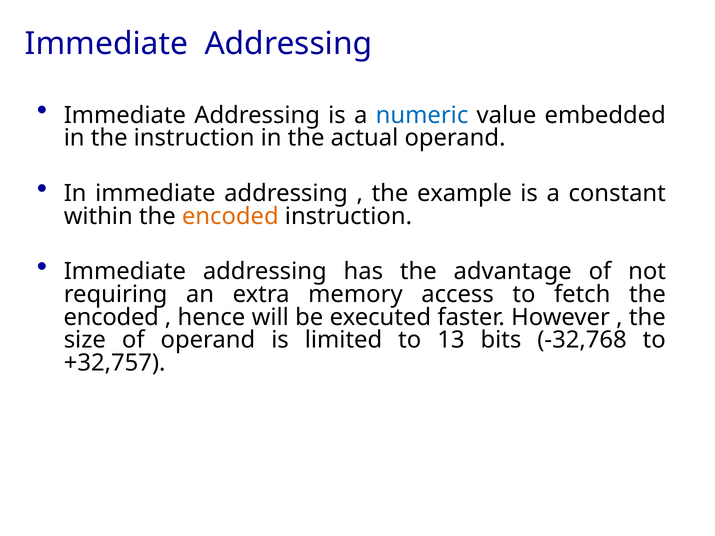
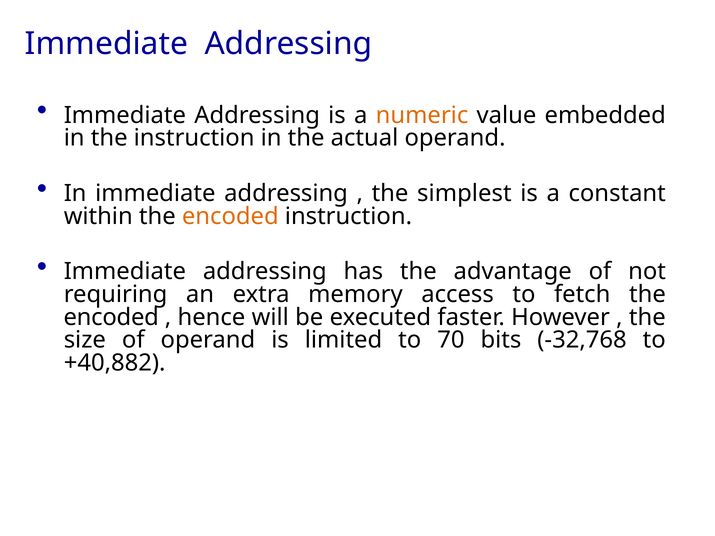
numeric colour: blue -> orange (422, 115)
example: example -> simplest (464, 193)
13: 13 -> 70 (451, 340)
+32,757: +32,757 -> +40,882 (115, 363)
